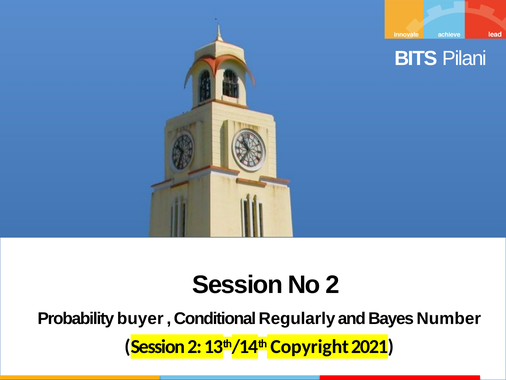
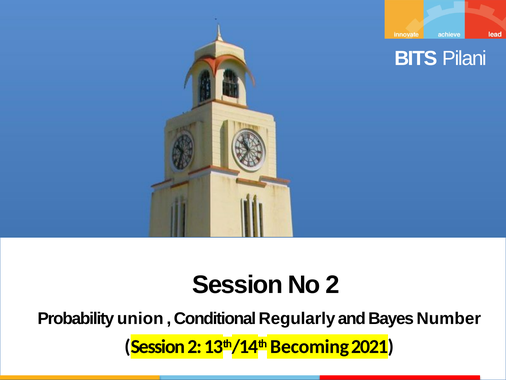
buyer: buyer -> union (140, 318)
Copyright: Copyright -> Becoming (310, 346)
